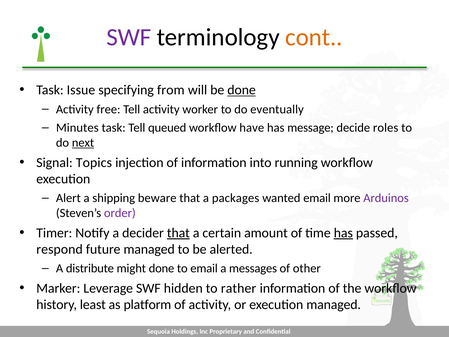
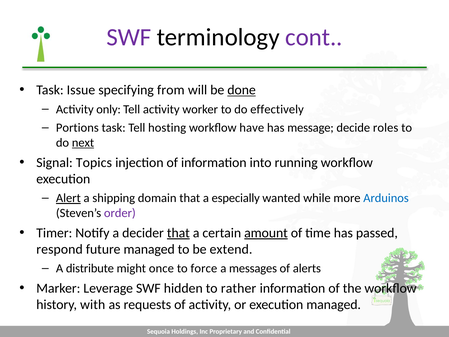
cont colour: orange -> purple (314, 37)
free: free -> only (109, 109)
eventually: eventually -> effectively (277, 109)
Minutes: Minutes -> Portions (77, 128)
queued: queued -> hosting (167, 128)
Alert underline: none -> present (68, 198)
beware: beware -> domain (157, 198)
packages: packages -> especially (236, 198)
wanted email: email -> while (317, 198)
Arduinos colour: purple -> blue (386, 198)
amount underline: none -> present (266, 233)
has underline: present -> none (343, 233)
alerted: alerted -> extend (231, 249)
might done: done -> once (161, 268)
to email: email -> force (204, 268)
other: other -> alerts (307, 268)
least: least -> with (93, 305)
platform: platform -> requests (147, 305)
